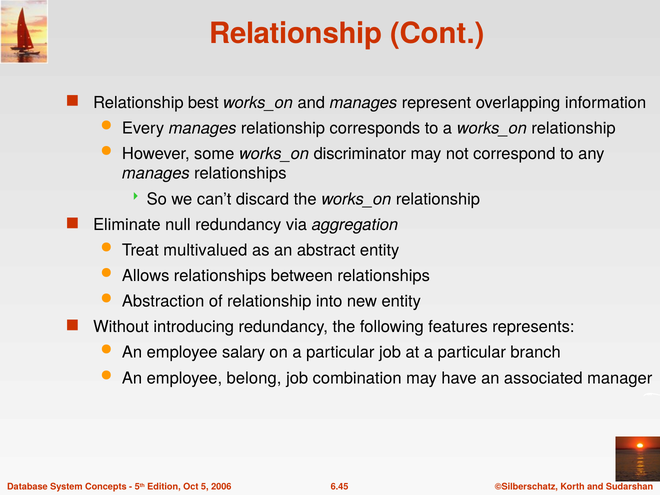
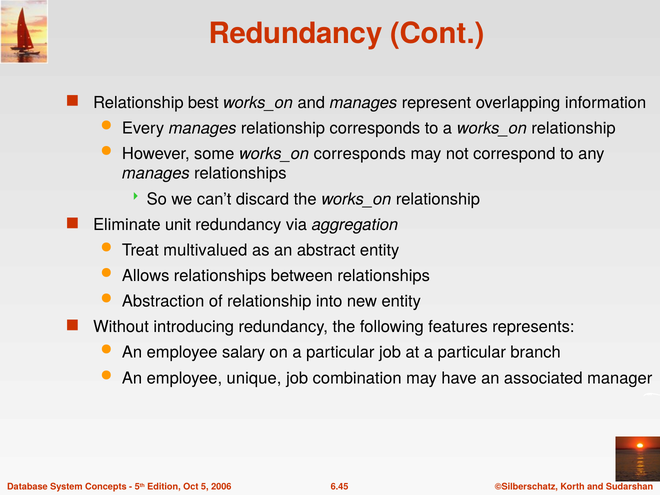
Relationship: Relationship -> Redundancy (296, 34)
works_on discriminator: discriminator -> corresponds (360, 154)
null: null -> unit (178, 225)
belong: belong -> unique (254, 378)
